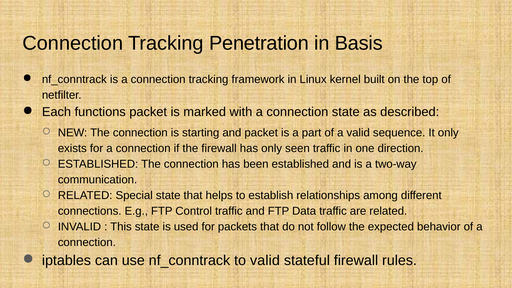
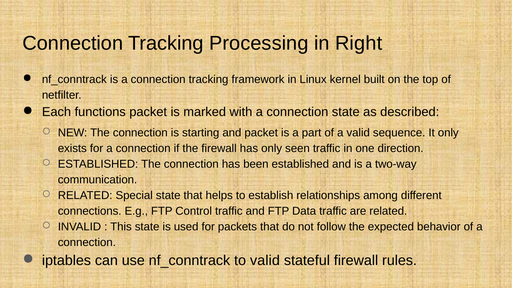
Penetration: Penetration -> Processing (259, 43)
Basis: Basis -> Right (359, 43)
